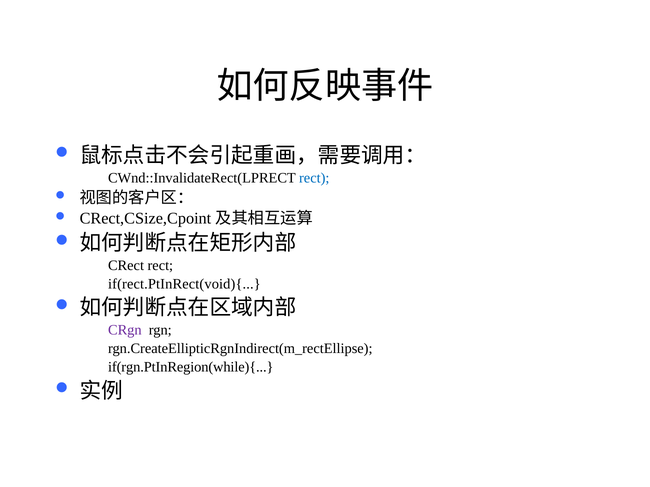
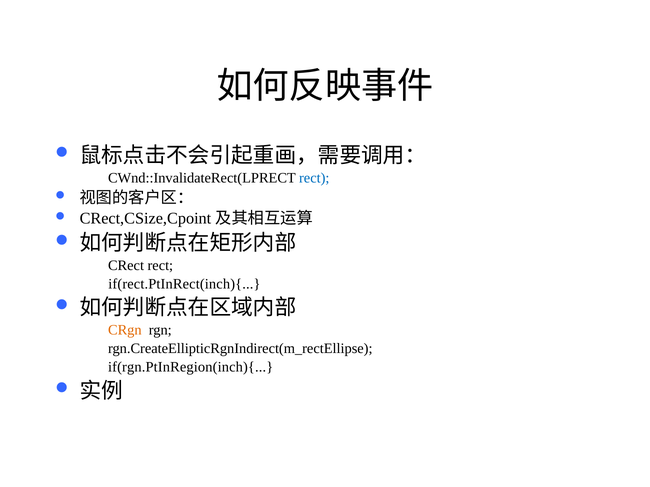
if(rect.PtInRect(void){: if(rect.PtInRect(void){ -> if(rect.PtInRect(inch){ (184, 284)
CRgn colour: purple -> orange (125, 331)
if(rgn.PtInRegion(while){: if(rgn.PtInRegion(while){ -> if(rgn.PtInRegion(inch){ (191, 367)
